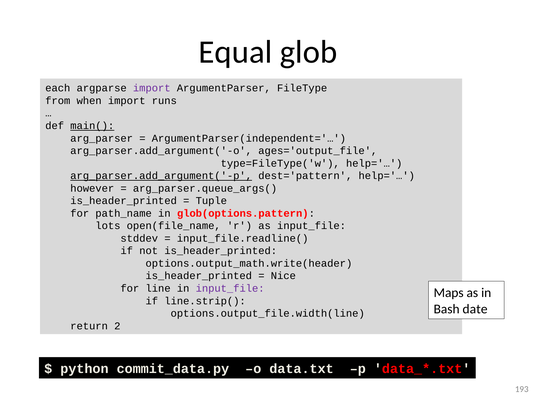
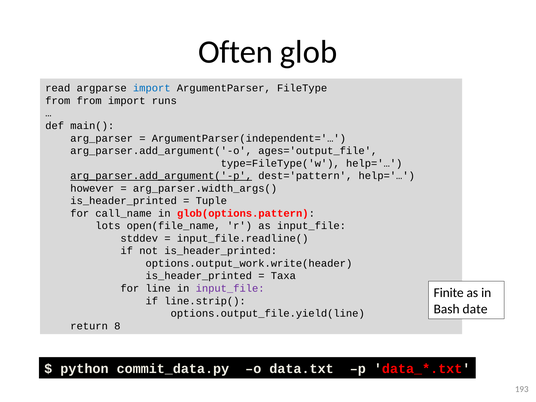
Equal: Equal -> Often (236, 52)
each: each -> read (58, 88)
import colour: purple -> blue (152, 88)
from when: when -> from (89, 101)
main( underline: present -> none (92, 126)
arg_parser.queue_args(: arg_parser.queue_args( -> arg_parser.width_args( (205, 188)
path_name: path_name -> call_name (124, 213)
options.output_math.write(header: options.output_math.write(header -> options.output_work.write(header (249, 263)
Nice: Nice -> Taxa (283, 276)
Maps: Maps -> Finite (449, 293)
options.output_file.width(line: options.output_file.width(line -> options.output_file.yield(line (268, 313)
2: 2 -> 8 (117, 326)
